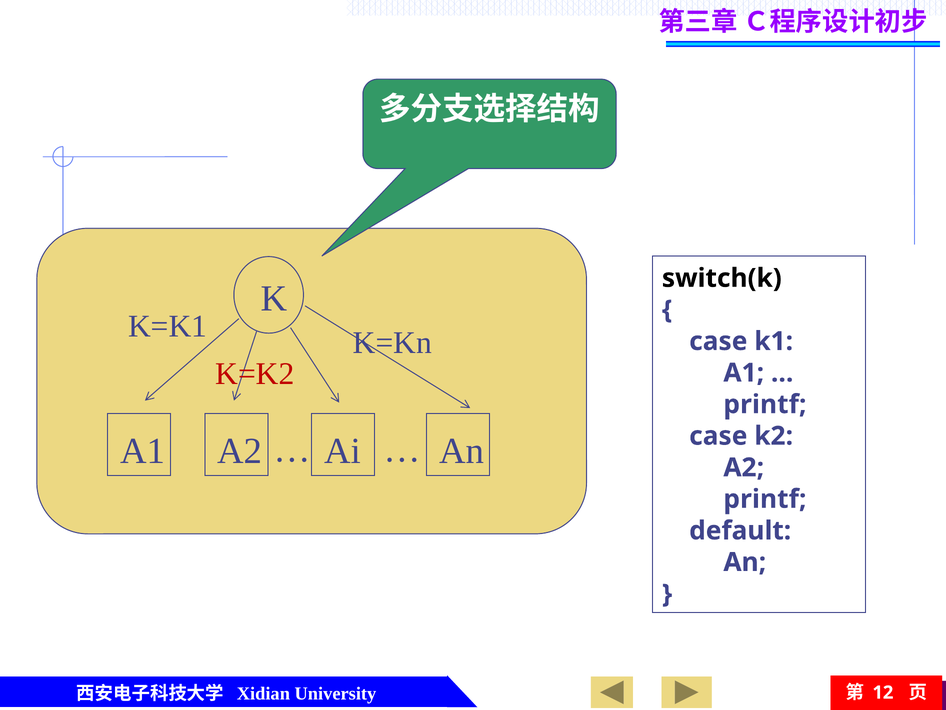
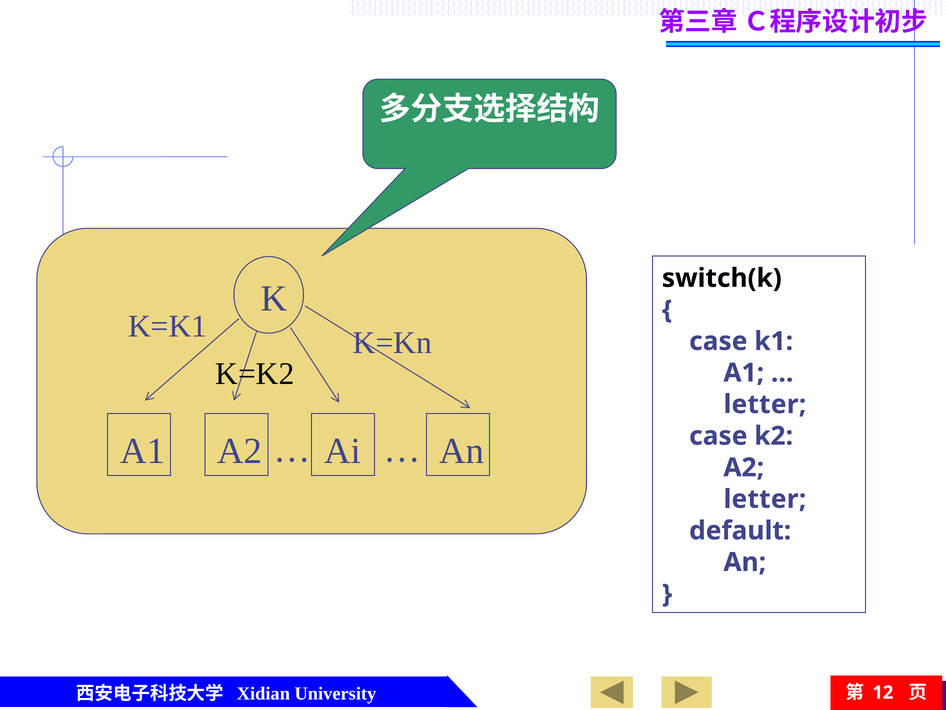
K=K2 colour: red -> black (255, 373)
printf: printf -> letter (765, 404)
printf: printf -> letter (765, 499)
